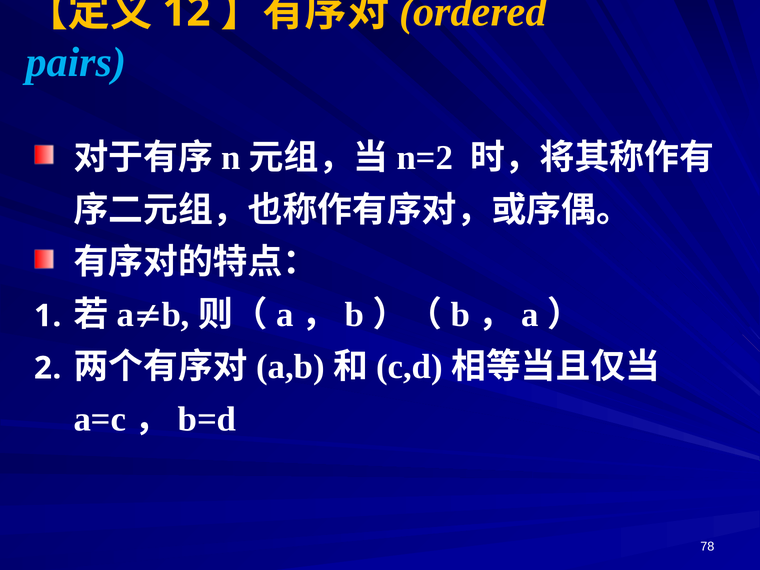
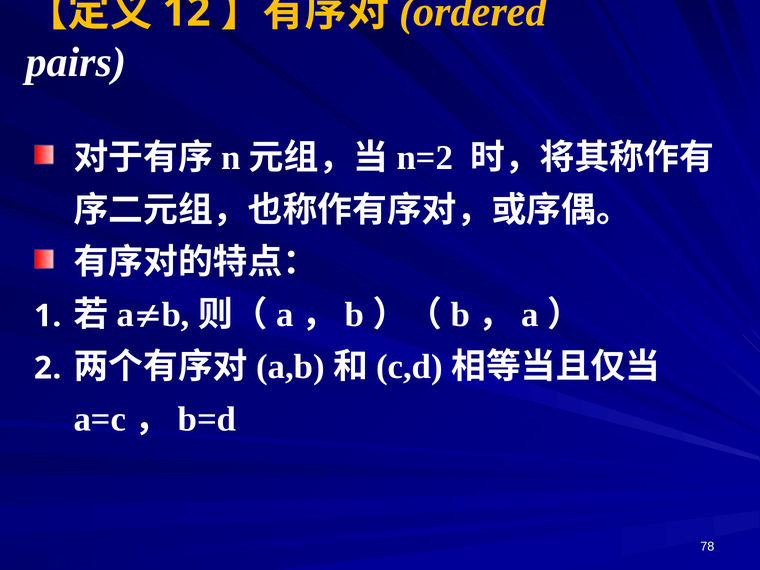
pairs colour: light blue -> white (76, 62)
